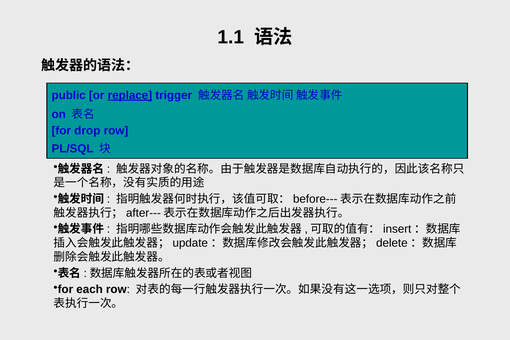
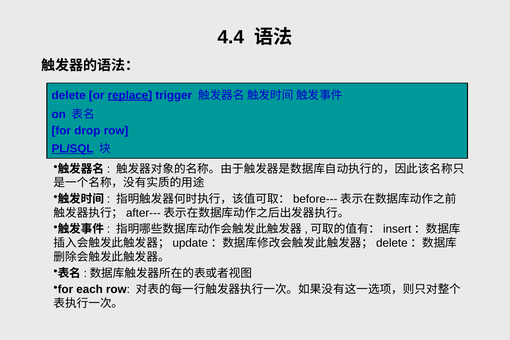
1.1: 1.1 -> 4.4 (231, 37)
public: public -> delete (69, 95)
PL/SQL underline: none -> present (73, 149)
